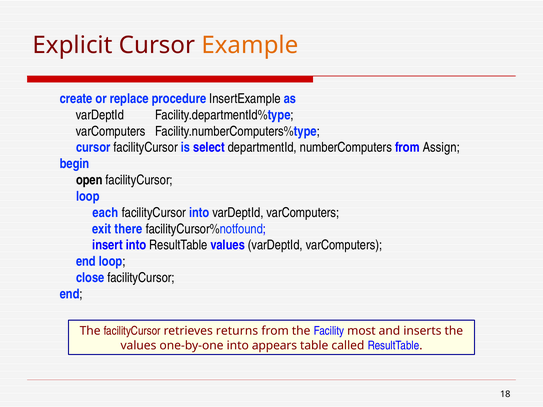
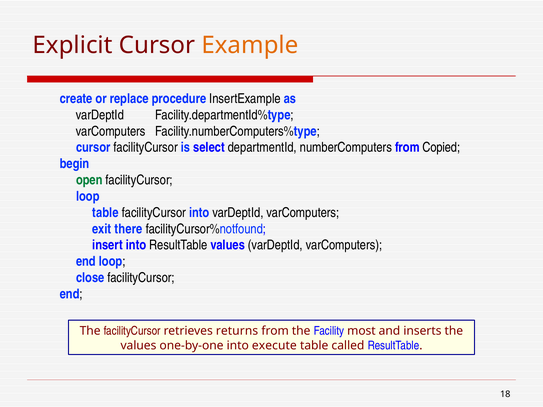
Assign: Assign -> Copied (441, 148)
open colour: black -> green (89, 180)
each: each -> table (105, 213)
appears: appears -> execute (274, 346)
